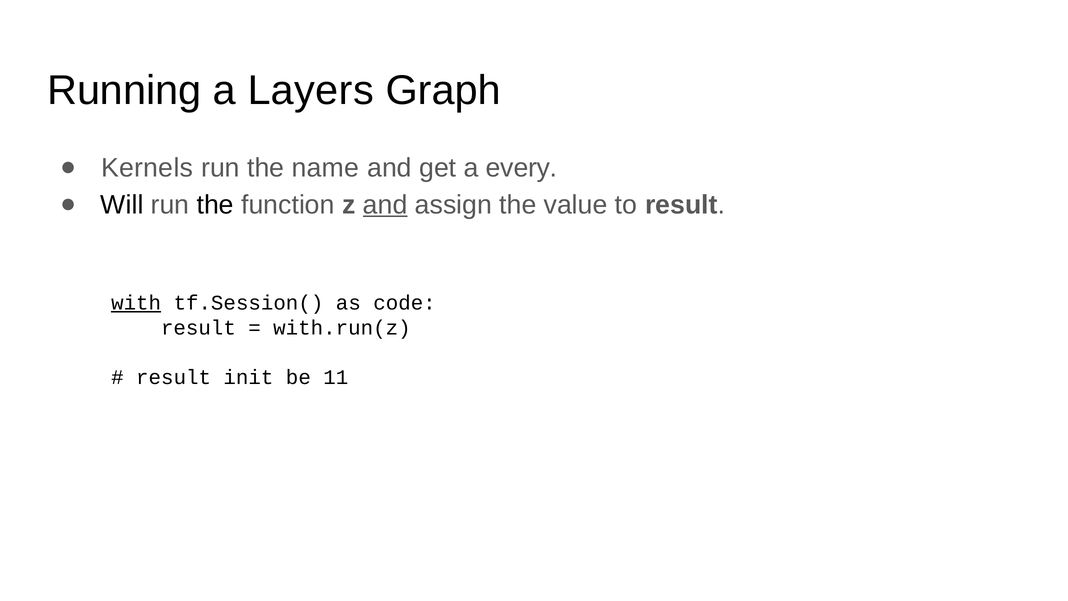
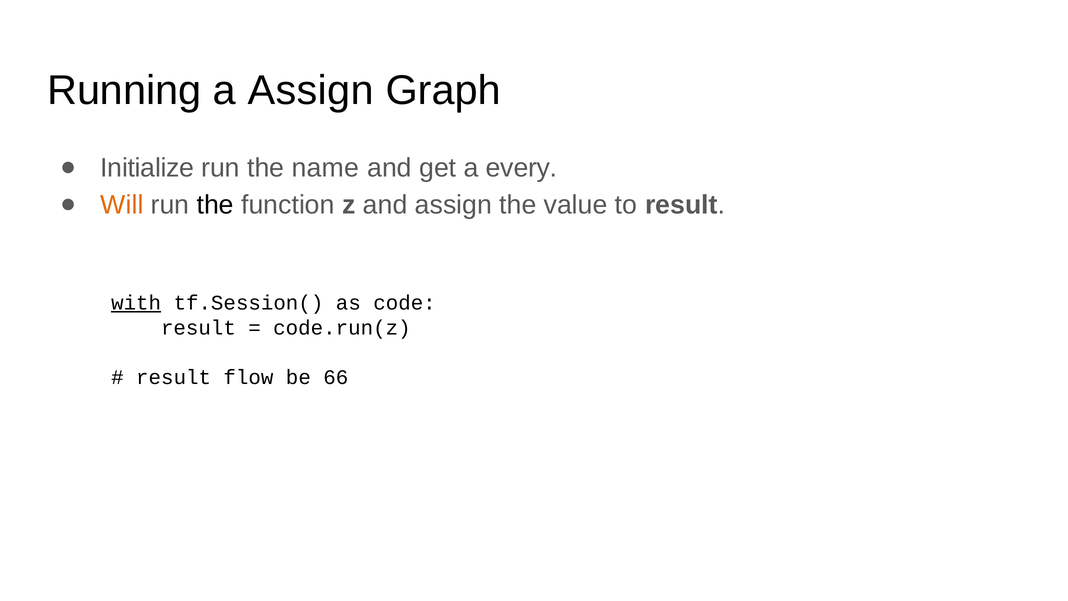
a Layers: Layers -> Assign (311, 90)
Kernels: Kernels -> Initialize (147, 168)
Will colour: black -> orange (122, 205)
and underline: present -> none (385, 205)
with.run(z: with.run(z -> code.run(z (342, 328)
init: init -> flow (248, 377)
11: 11 -> 66 (336, 377)
